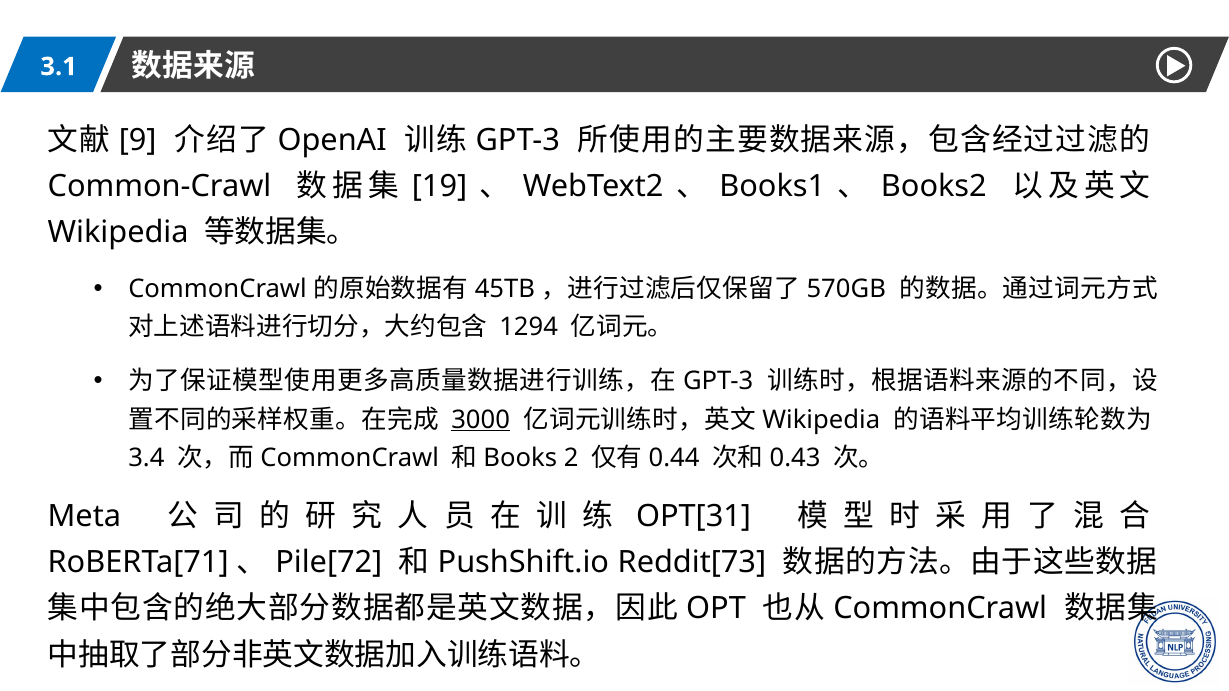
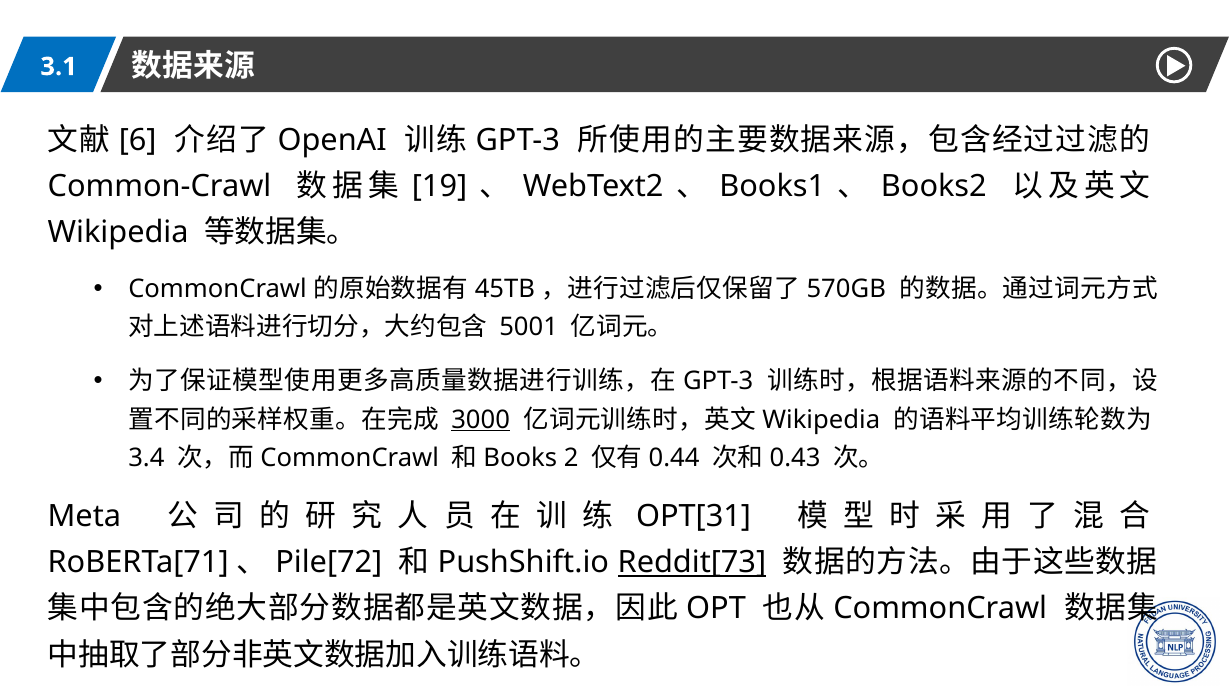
9: 9 -> 6 (138, 141)
1294: 1294 -> 5001 (529, 328)
Reddit[73 underline: none -> present (692, 563)
